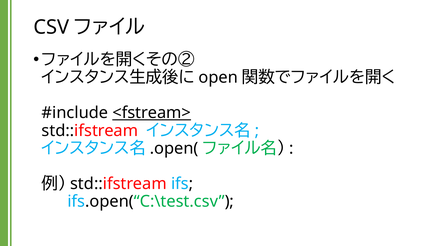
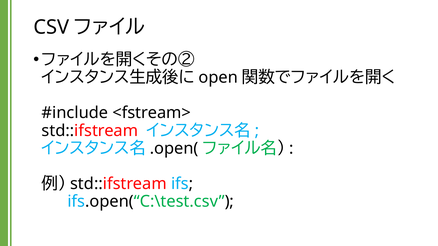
<fstream> underline: present -> none (152, 113)
